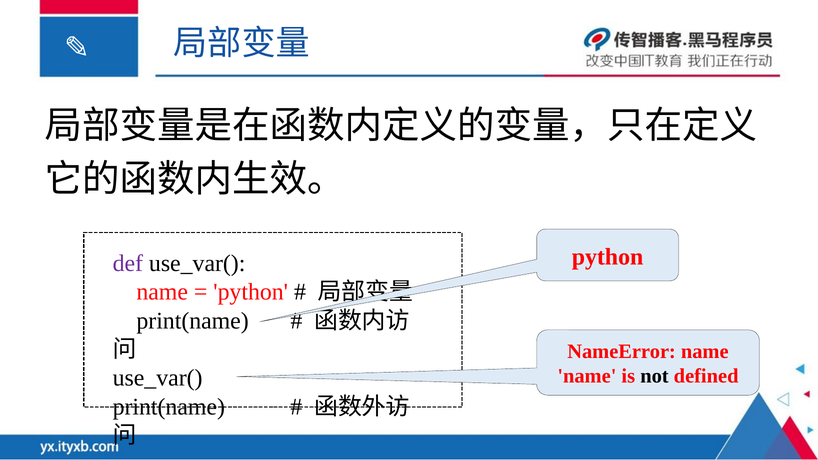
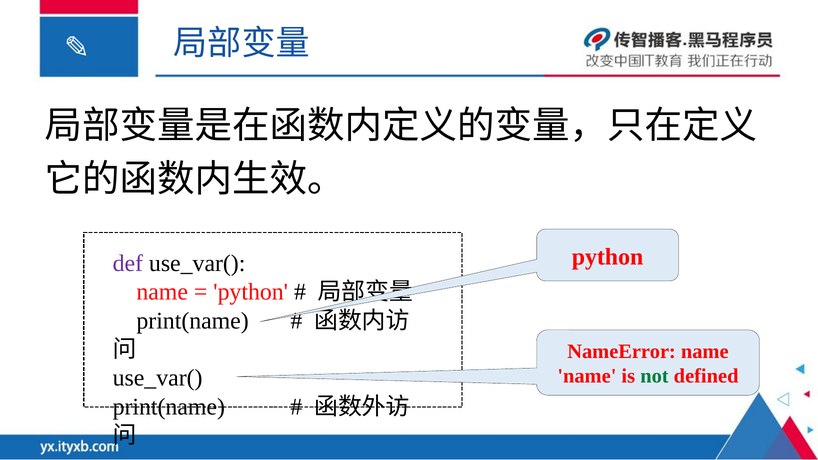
not colour: black -> green (654, 376)
